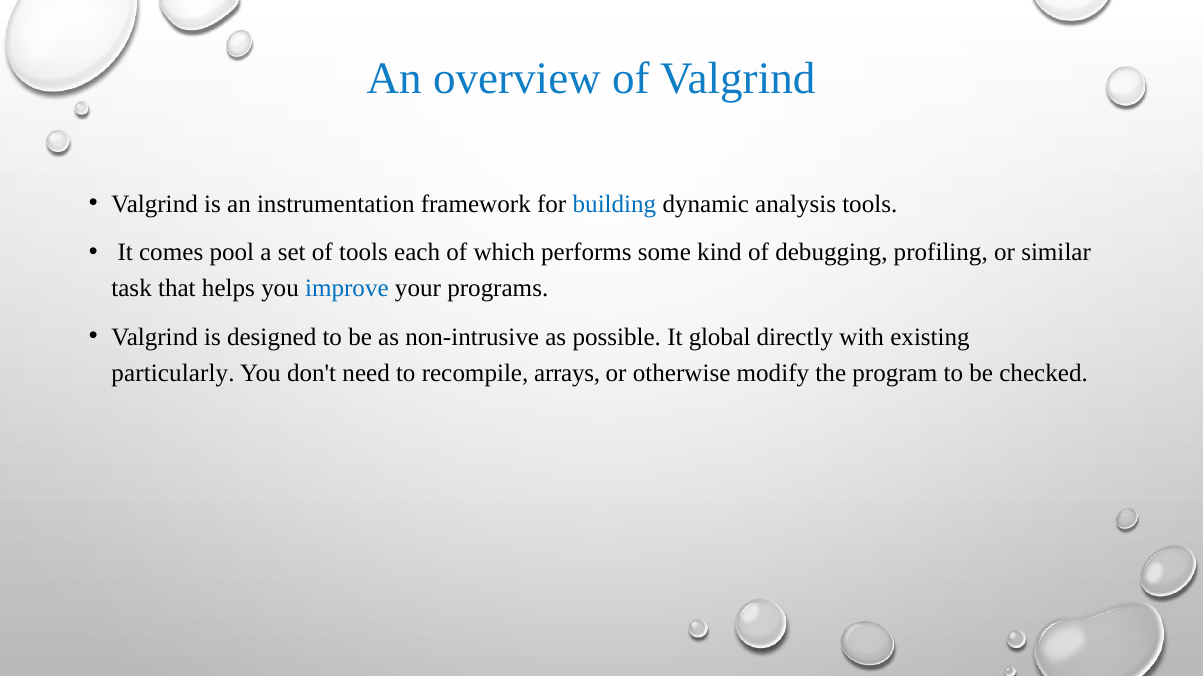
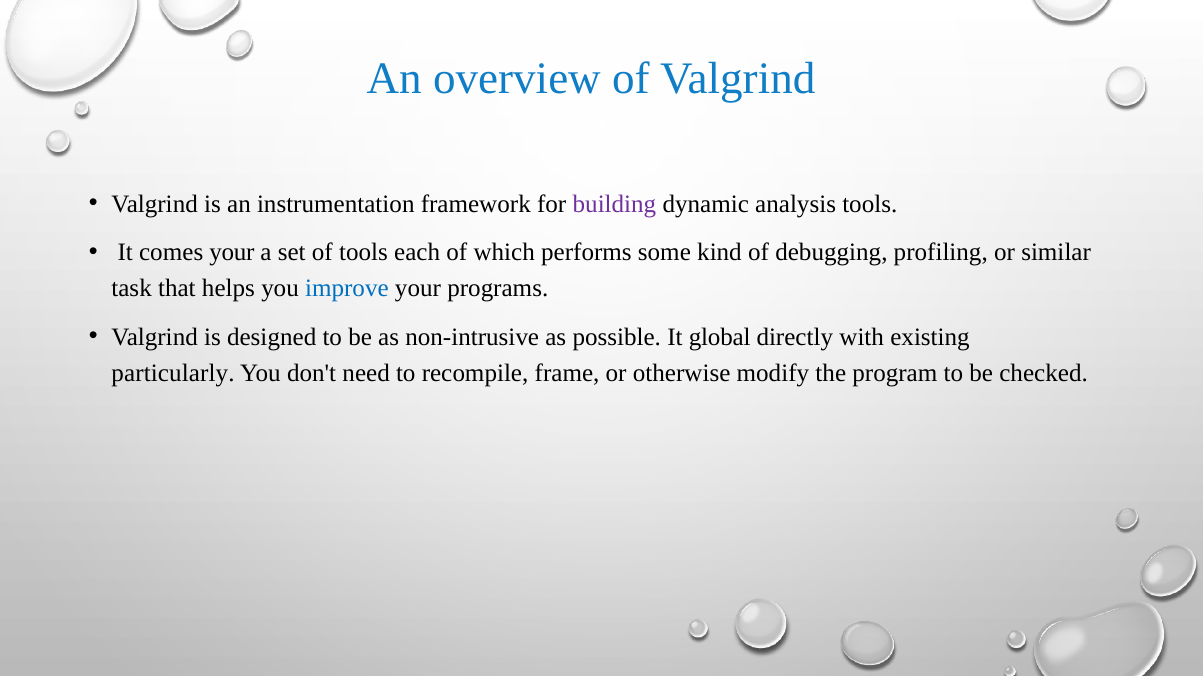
building colour: blue -> purple (614, 204)
comes pool: pool -> your (232, 253)
arrays: arrays -> frame (567, 374)
